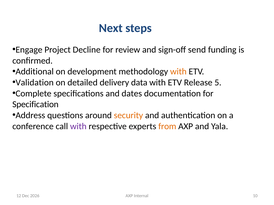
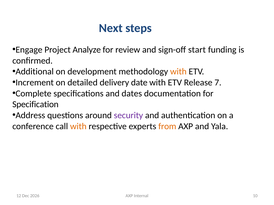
Decline: Decline -> Analyze (87, 50)
send: send -> start (197, 50)
Validation: Validation -> Increment (35, 83)
data: data -> date (139, 83)
5: 5 -> 7 (218, 83)
security colour: orange -> purple (128, 116)
with colour: purple -> orange (78, 127)
